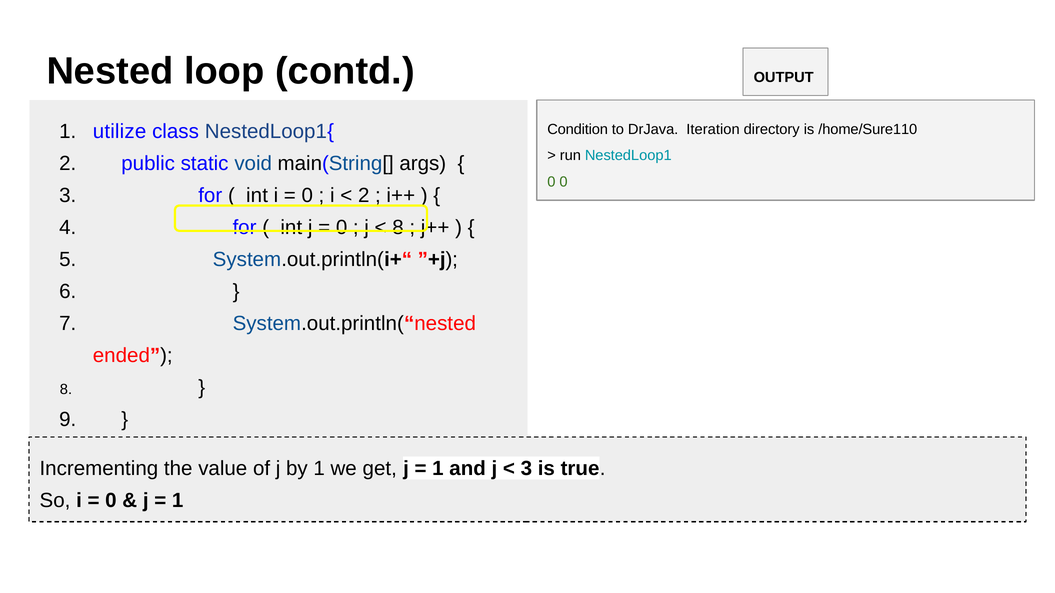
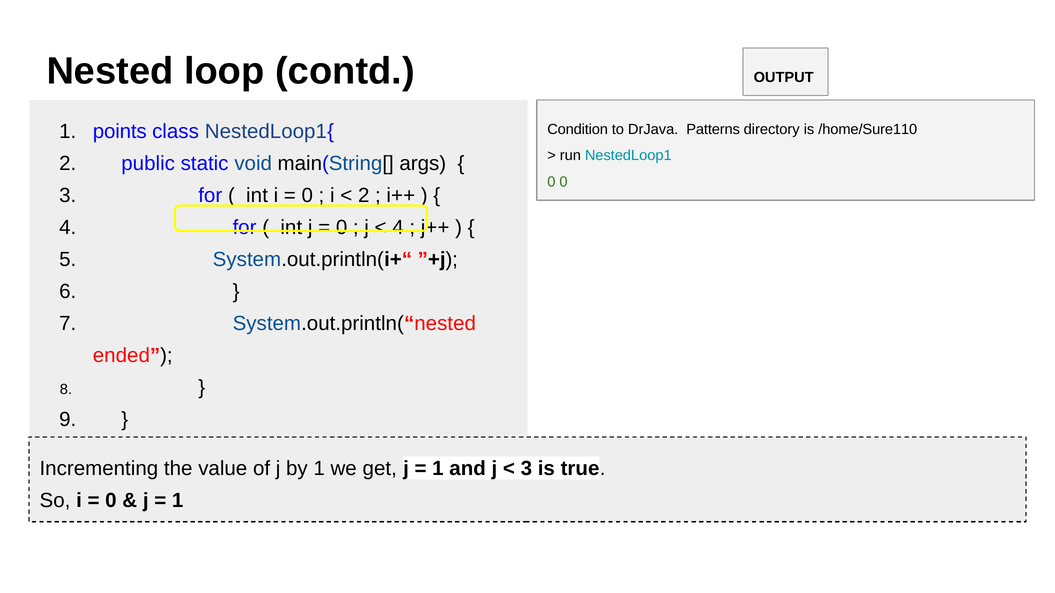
utilize: utilize -> points (120, 132)
Iteration: Iteration -> Patterns (713, 129)
8: 8 -> 4 (398, 228)
